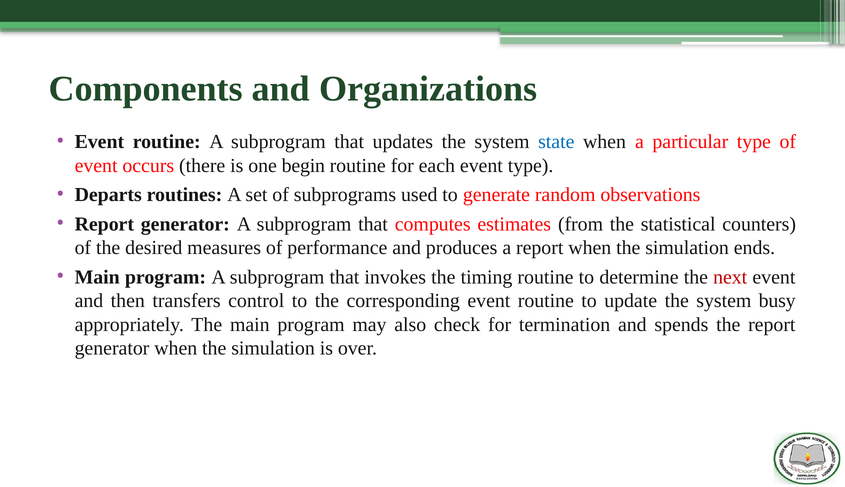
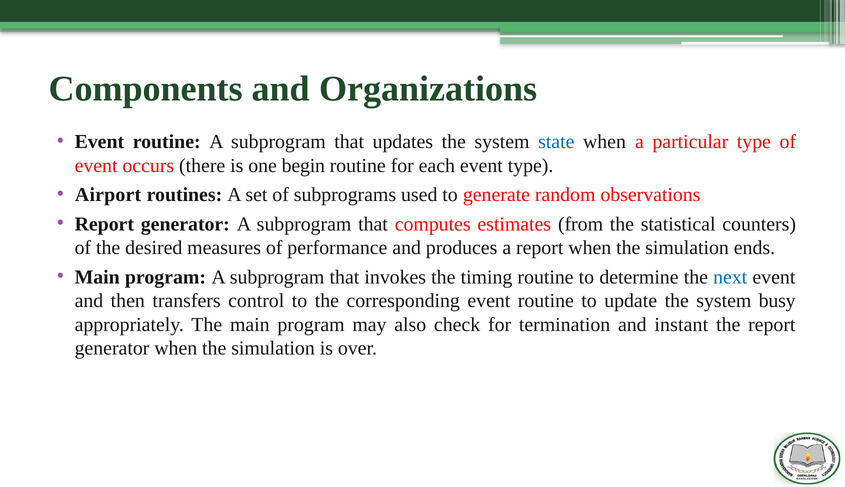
Departs: Departs -> Airport (108, 195)
next colour: red -> blue (730, 277)
spends: spends -> instant (681, 325)
